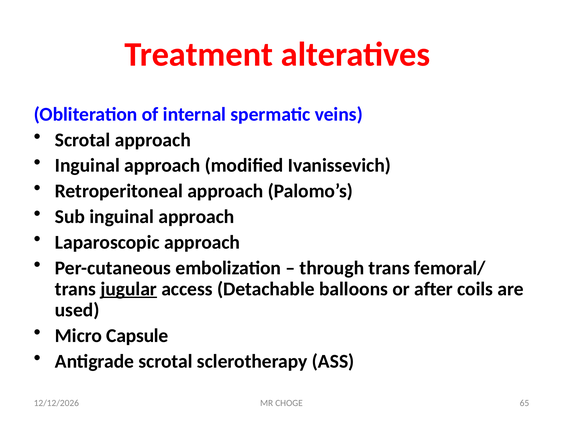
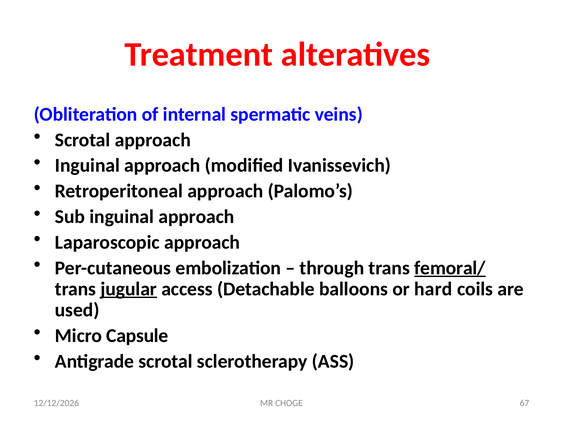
femoral/ underline: none -> present (450, 268)
after: after -> hard (433, 289)
65: 65 -> 67 (524, 403)
